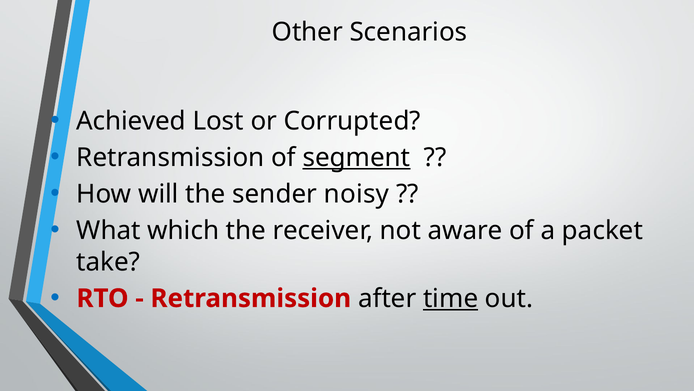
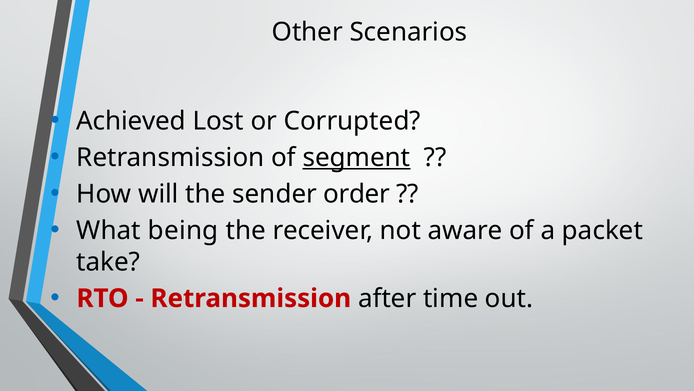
noisy: noisy -> order (357, 194)
which: which -> being (183, 230)
time underline: present -> none (451, 298)
